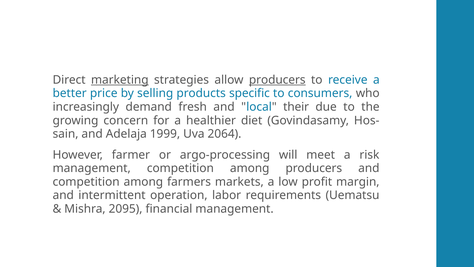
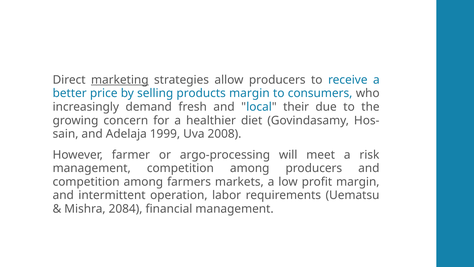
producers underline: present -> none (277, 80)
products specific: specific -> margin (249, 93)
2064: 2064 -> 2008 (224, 134)
2095: 2095 -> 2084 (126, 209)
